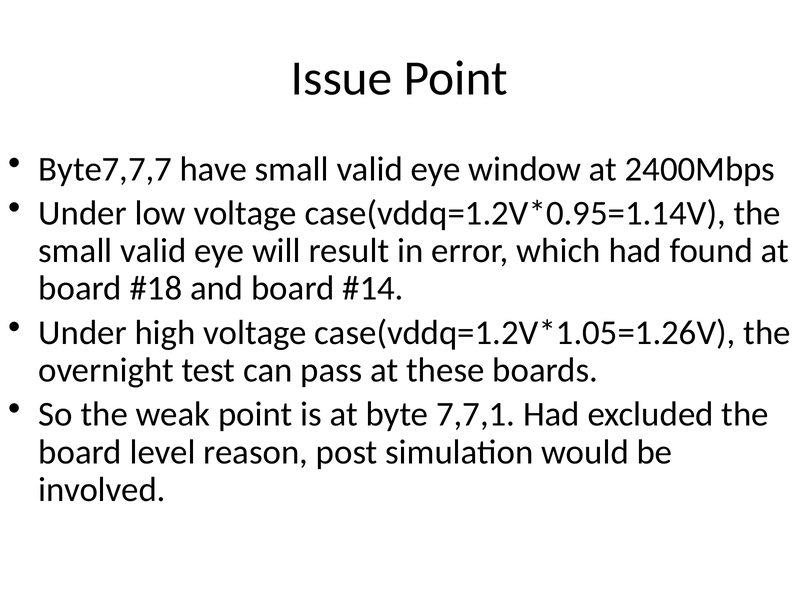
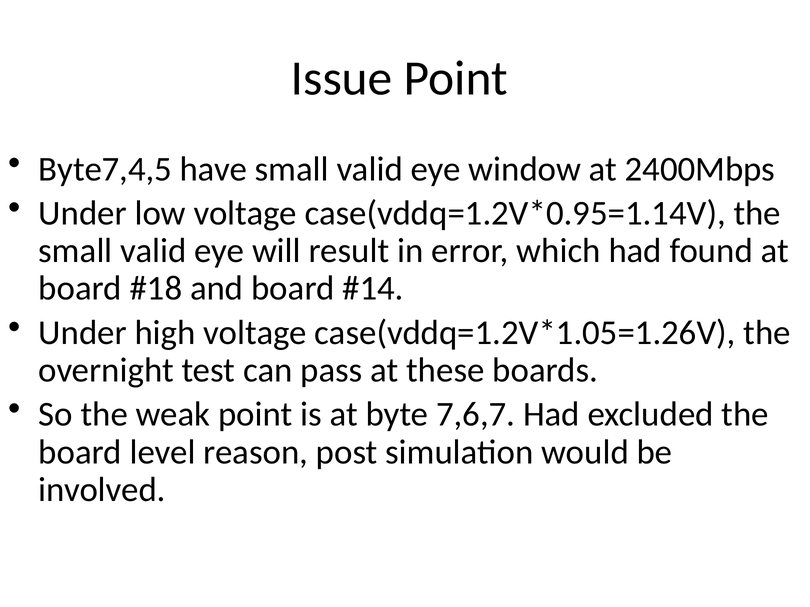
Byte7,7,7: Byte7,7,7 -> Byte7,4,5 (105, 169)
7,7,1: 7,7,1 -> 7,6,7 (476, 415)
